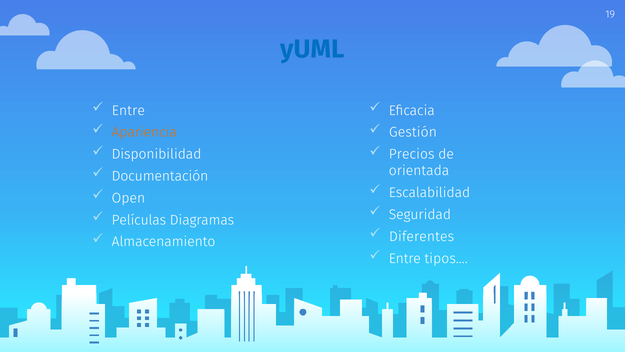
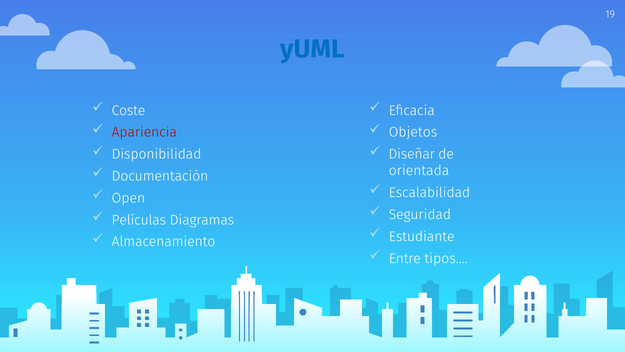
Entre: Entre -> Coste (128, 110)
Apariencia colour: orange -> red (144, 132)
Gestión: Gestión -> Objetos (413, 132)
Precios: Precios -> Diseñar (412, 154)
Diferentes: Diferentes -> Estudiante (422, 236)
